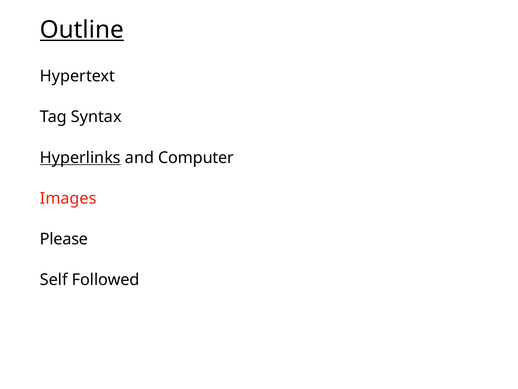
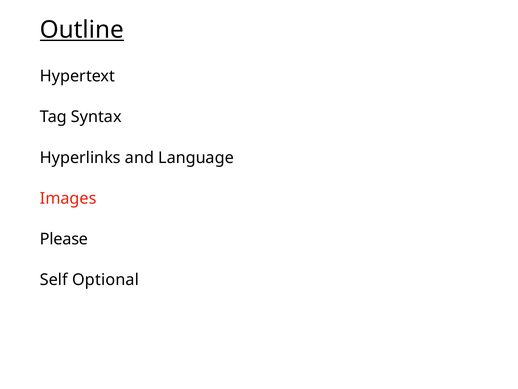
Hyperlinks underline: present -> none (80, 157)
Computer: Computer -> Language (196, 157)
Followed: Followed -> Optional (106, 280)
